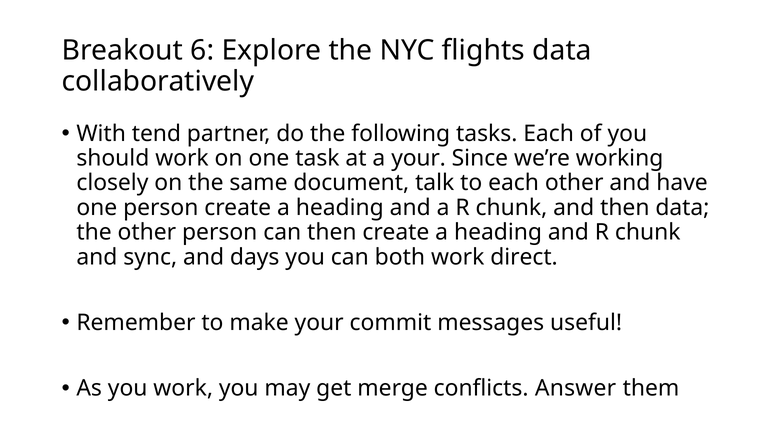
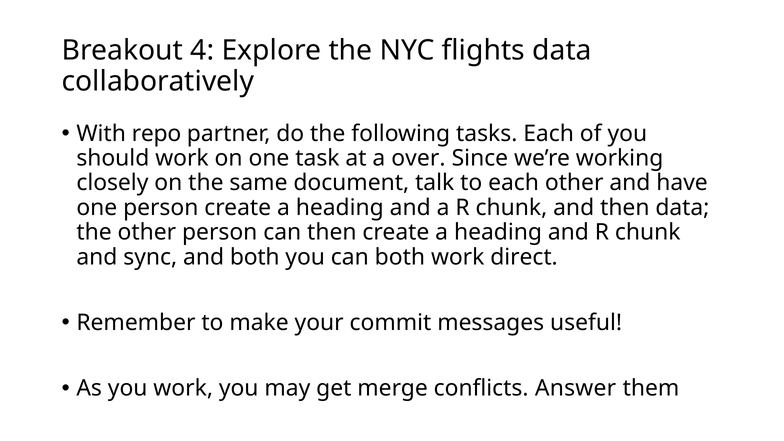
6: 6 -> 4 (202, 51)
tend: tend -> repo (156, 134)
a your: your -> over (418, 158)
and days: days -> both (255, 257)
